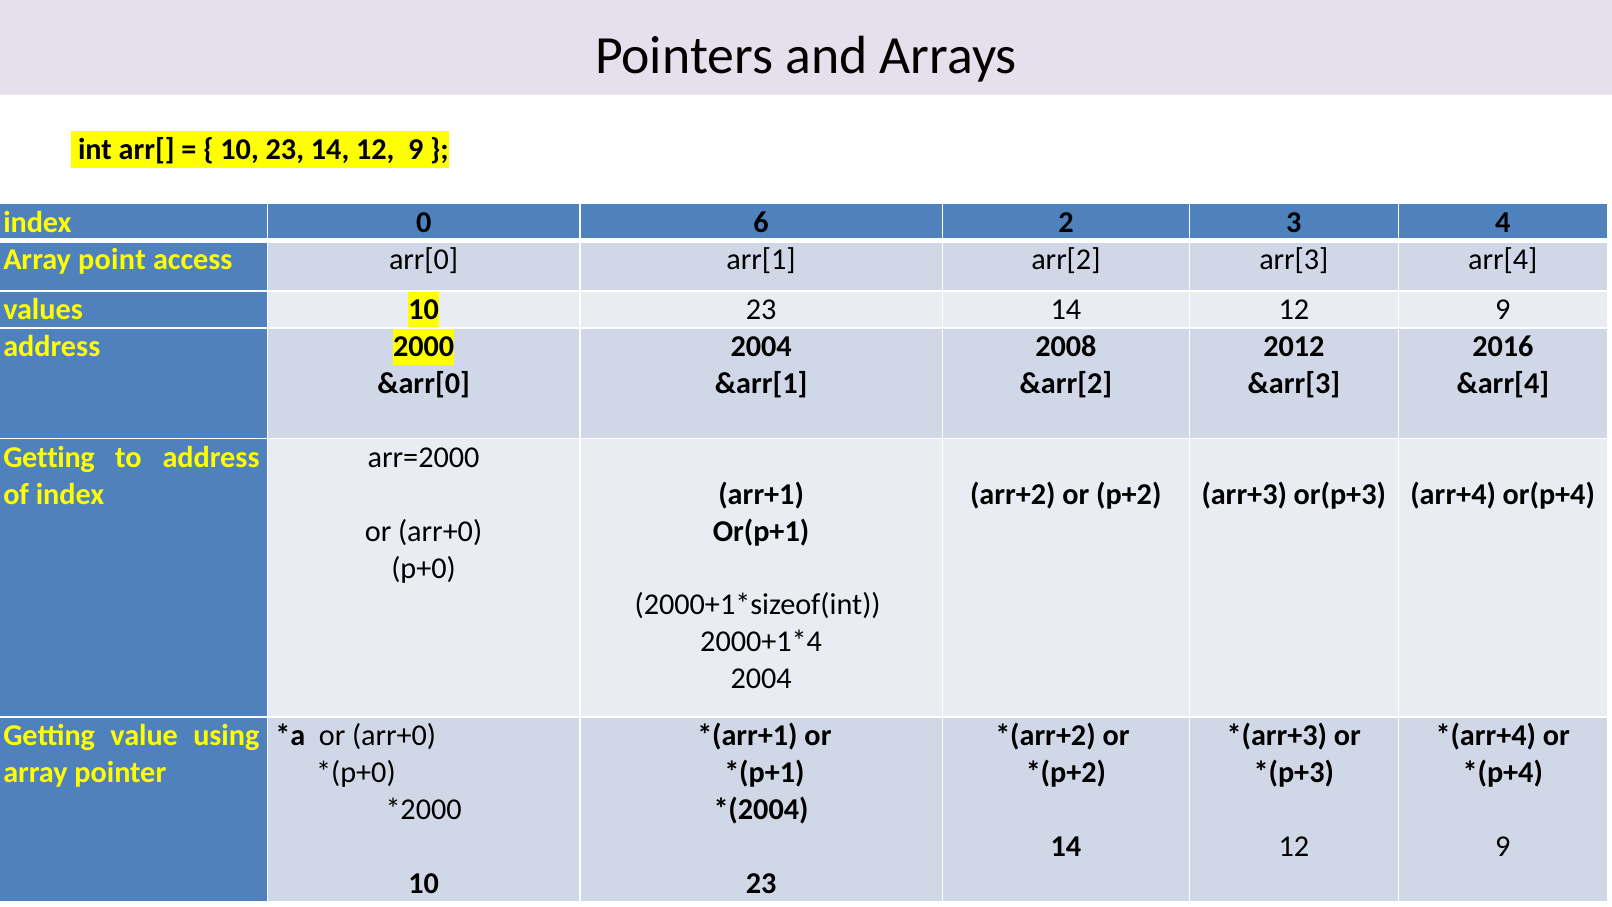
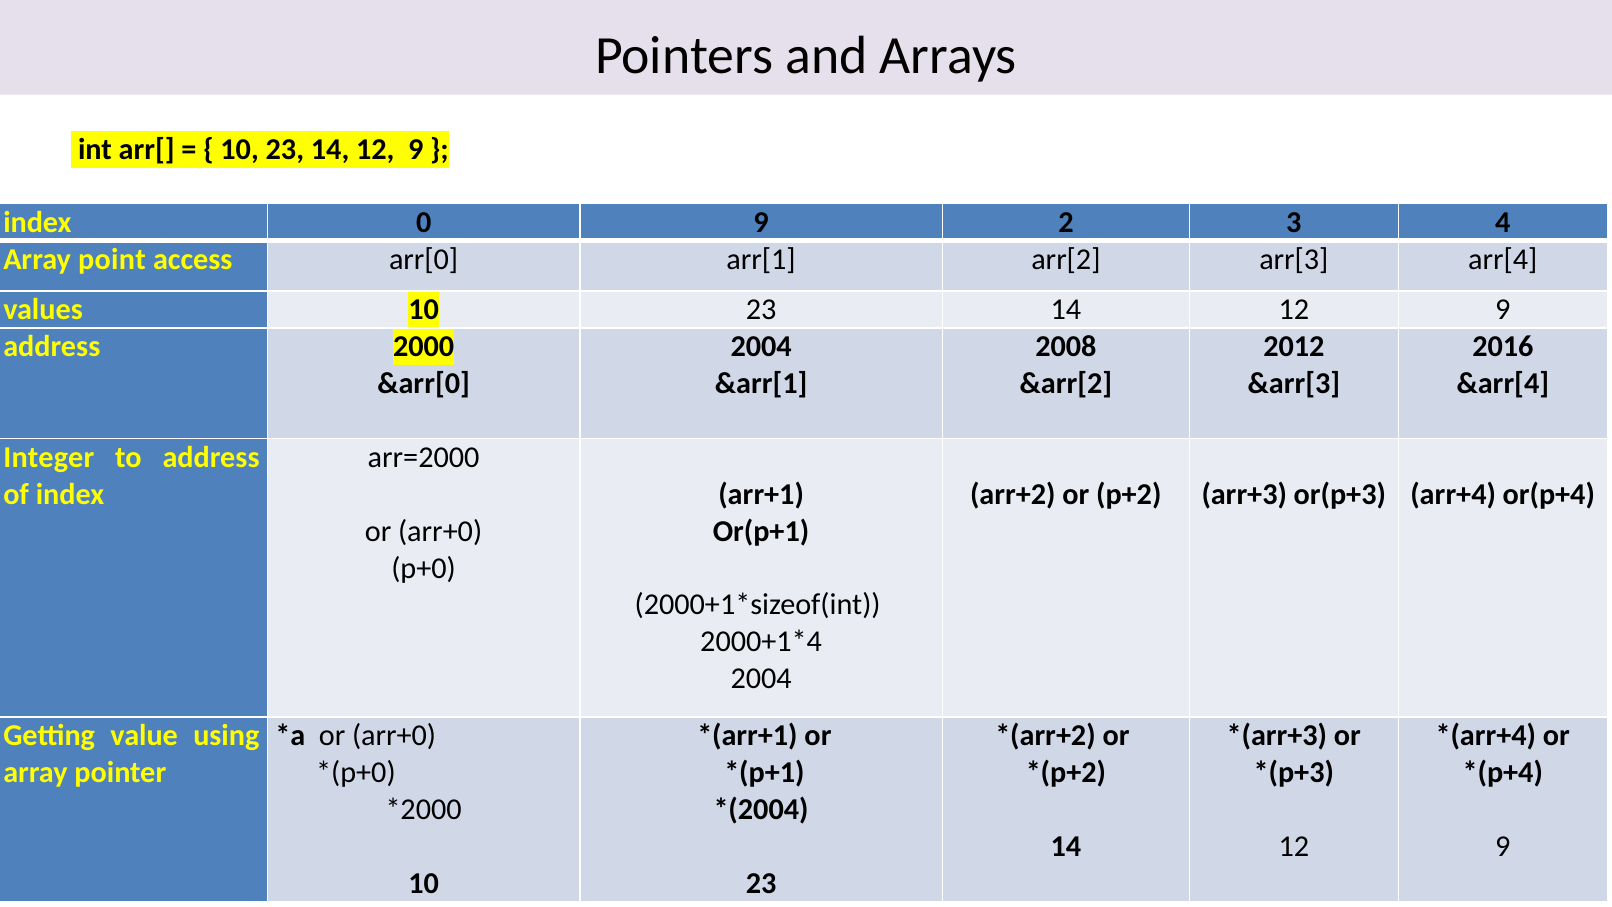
0 6: 6 -> 9 (761, 222)
Getting: Getting -> Integer (49, 457)
